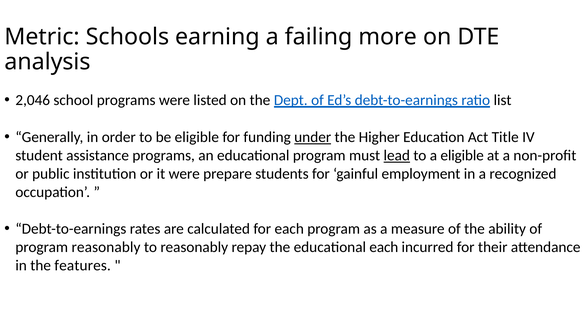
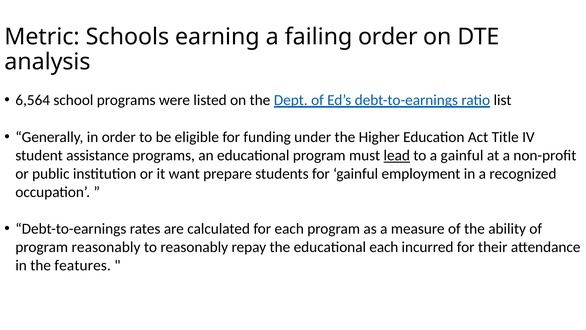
failing more: more -> order (388, 37)
2,046: 2,046 -> 6,564 (33, 100)
under underline: present -> none (313, 137)
a eligible: eligible -> gainful (462, 155)
it were: were -> want (184, 174)
